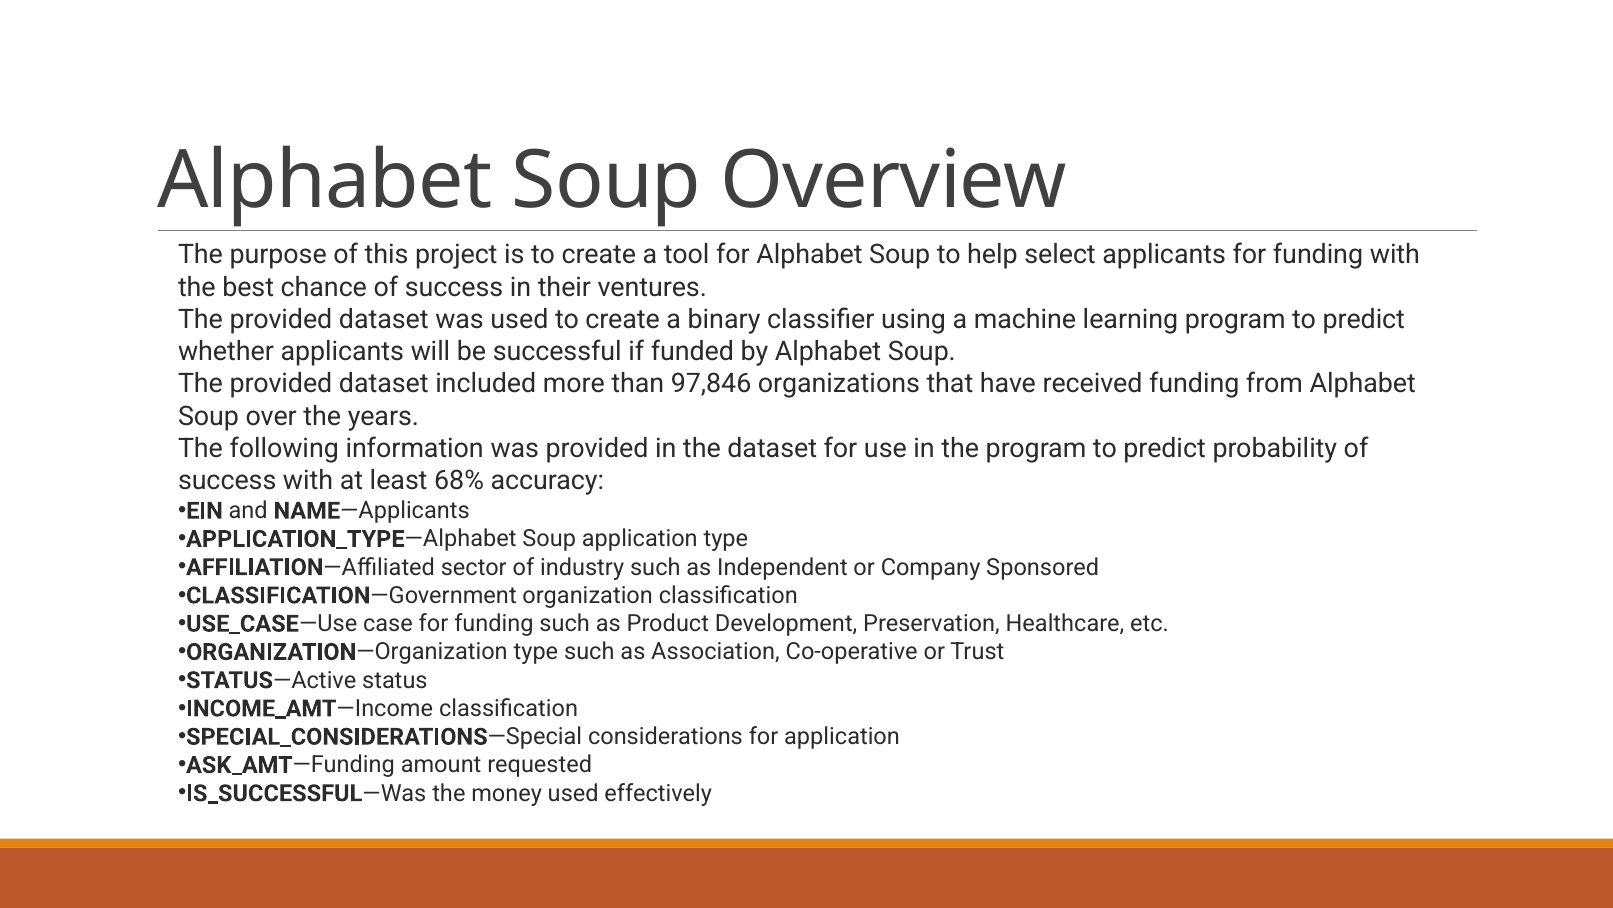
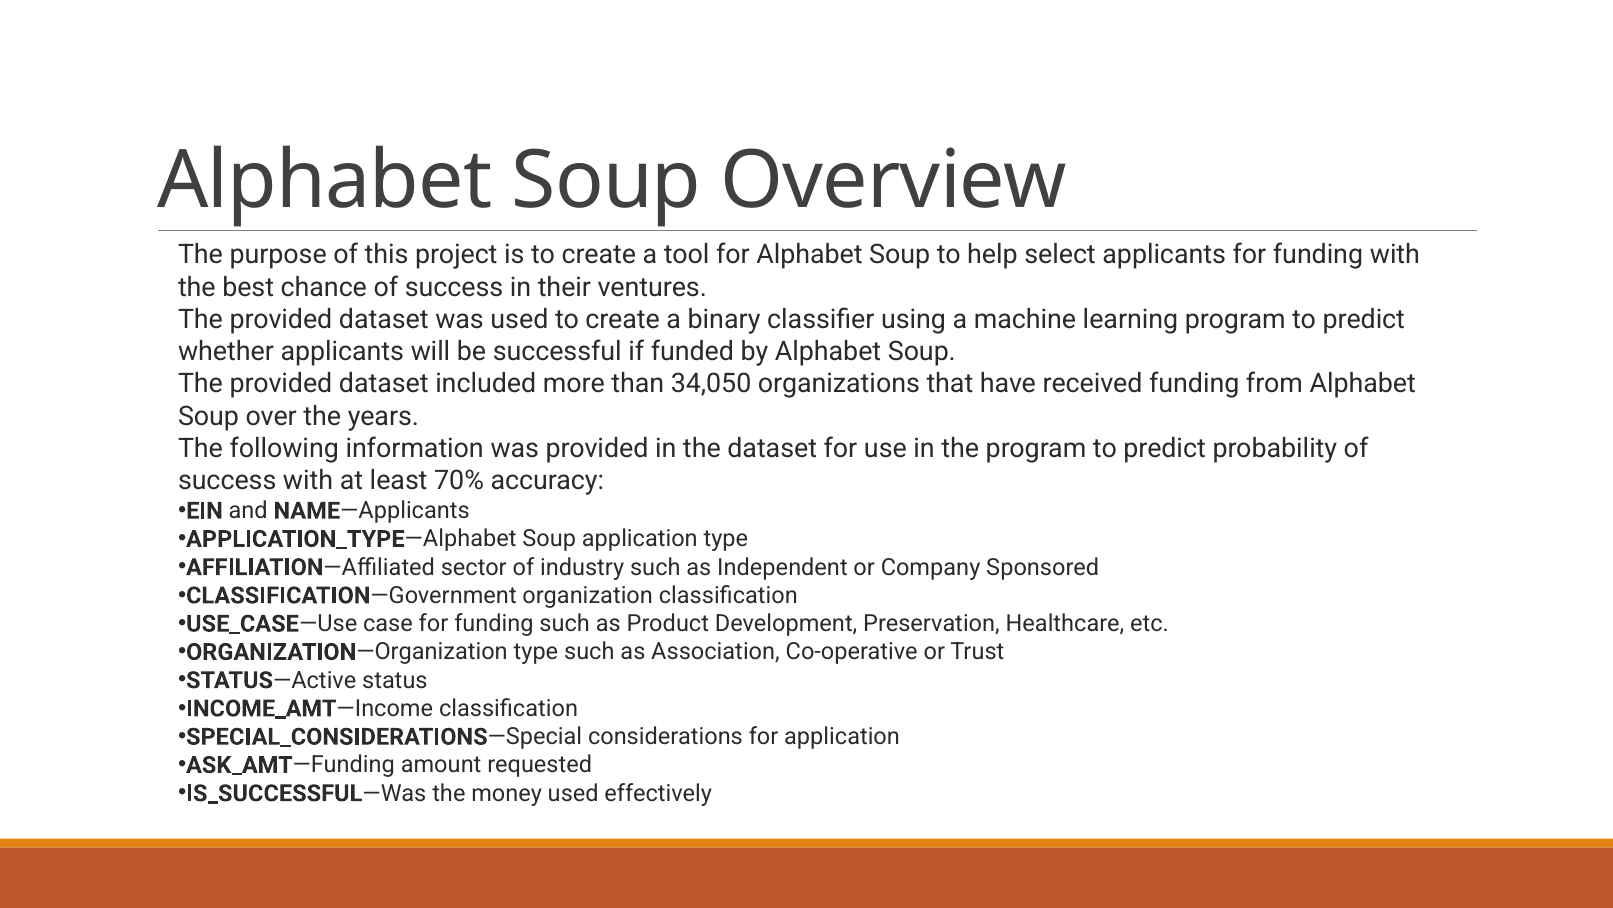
97,846: 97,846 -> 34,050 (711, 384)
68%: 68% -> 70% (459, 480)
